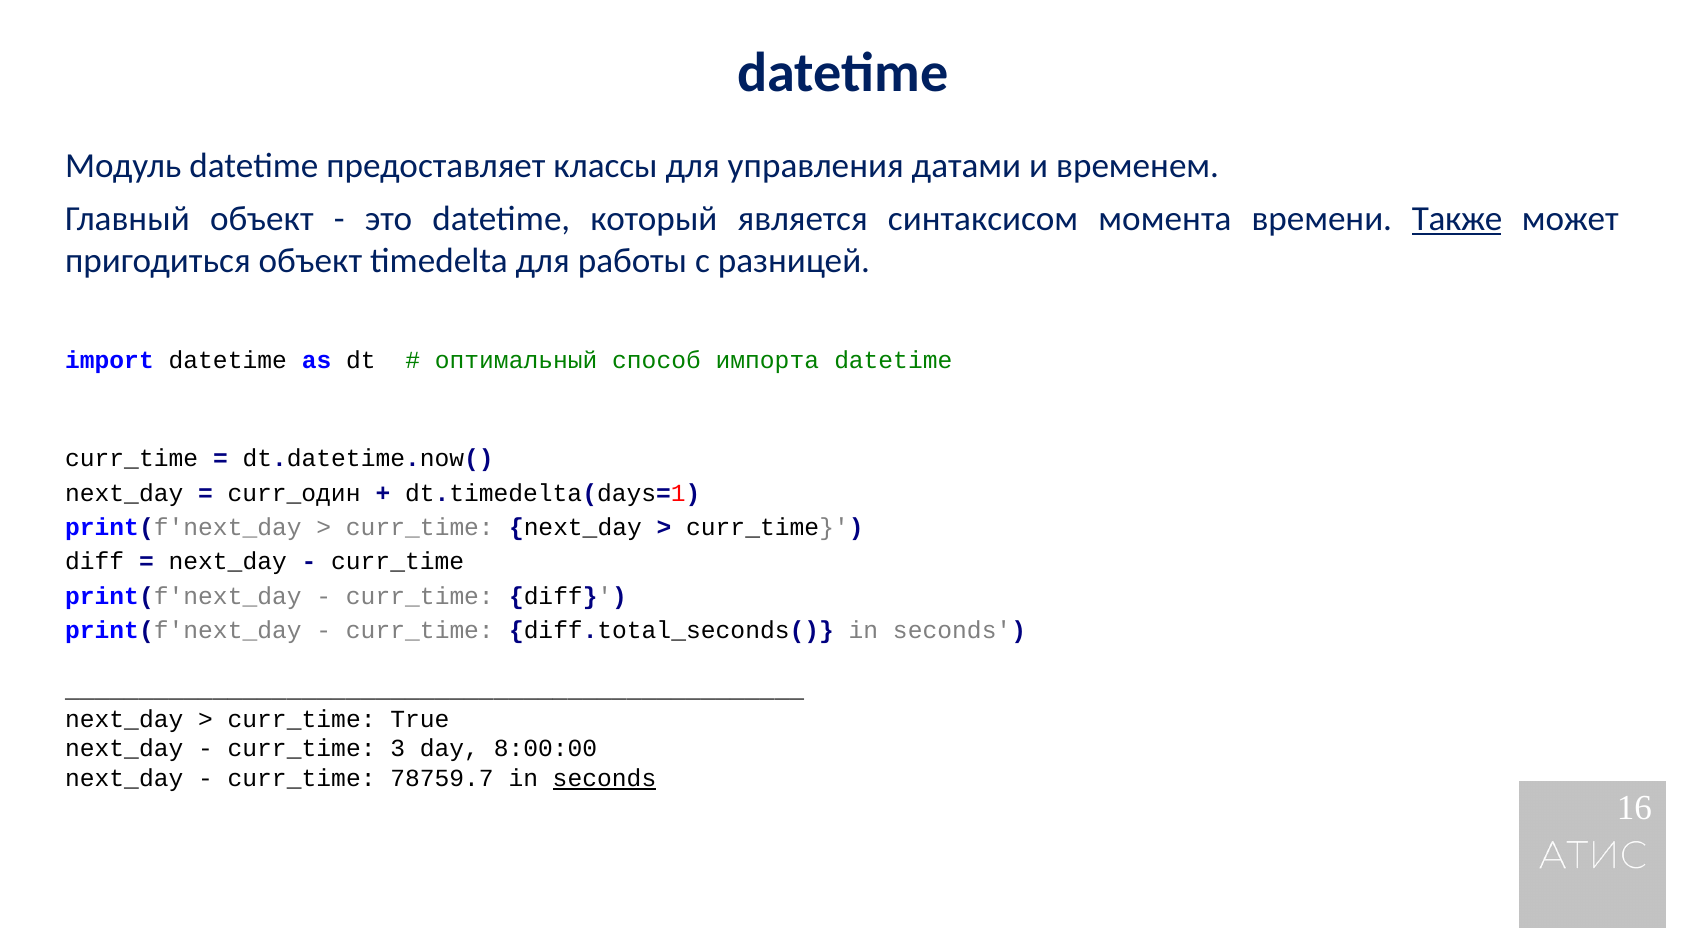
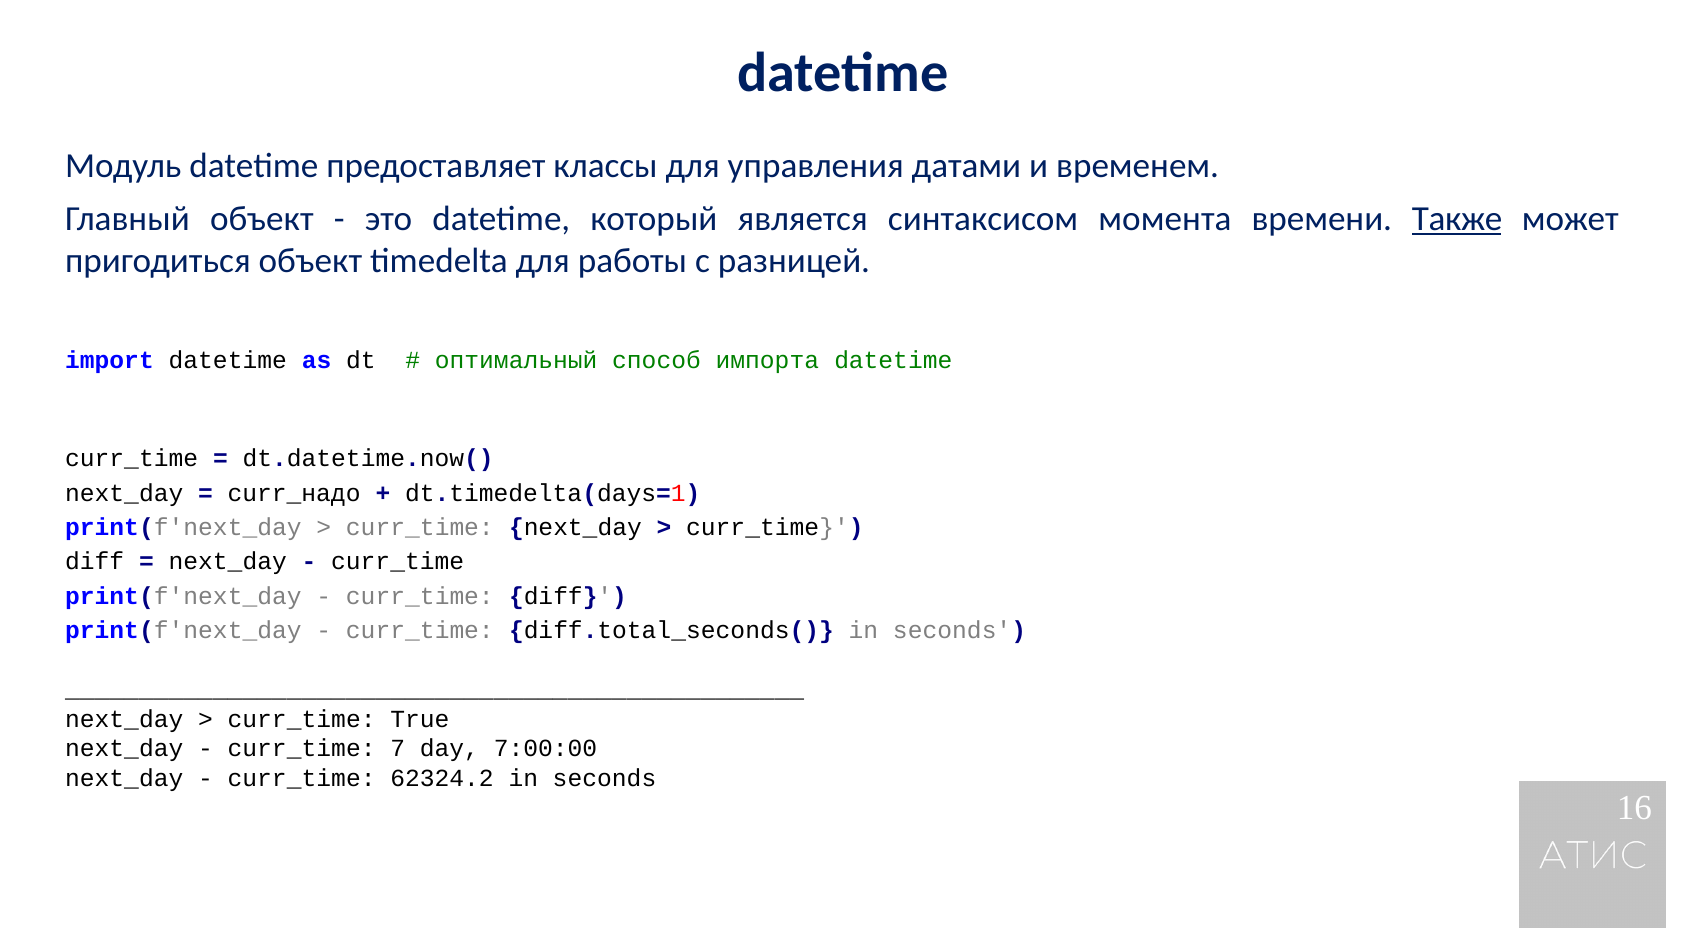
curr_один: curr_один -> curr_надо (294, 493)
3: 3 -> 7 (398, 749)
8:00:00: 8:00:00 -> 7:00:00 (545, 749)
78759.7: 78759.7 -> 62324.2 (442, 779)
seconds underline: present -> none (605, 779)
